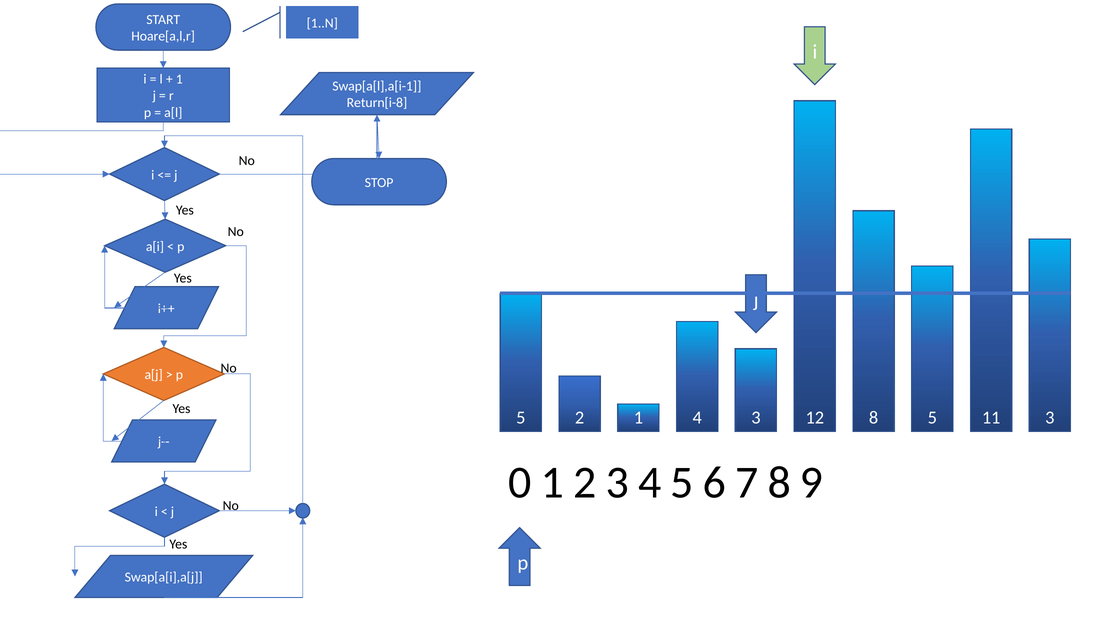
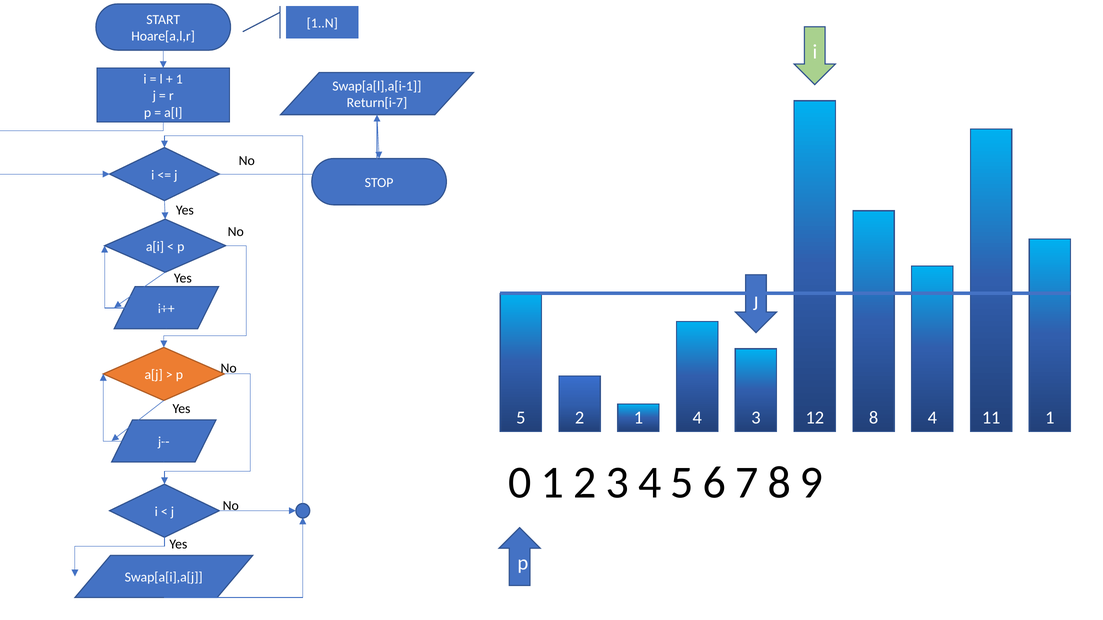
Return[i-8: Return[i-8 -> Return[i-7 (377, 103)
4 5: 5 -> 4 (932, 418)
1 3: 3 -> 1 (1050, 418)
